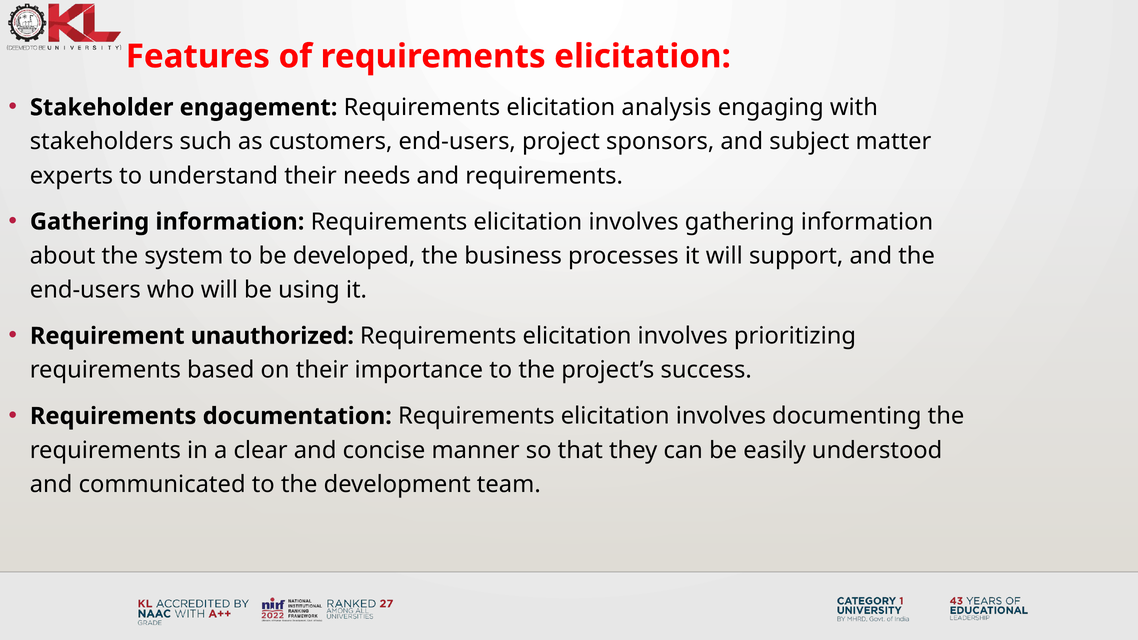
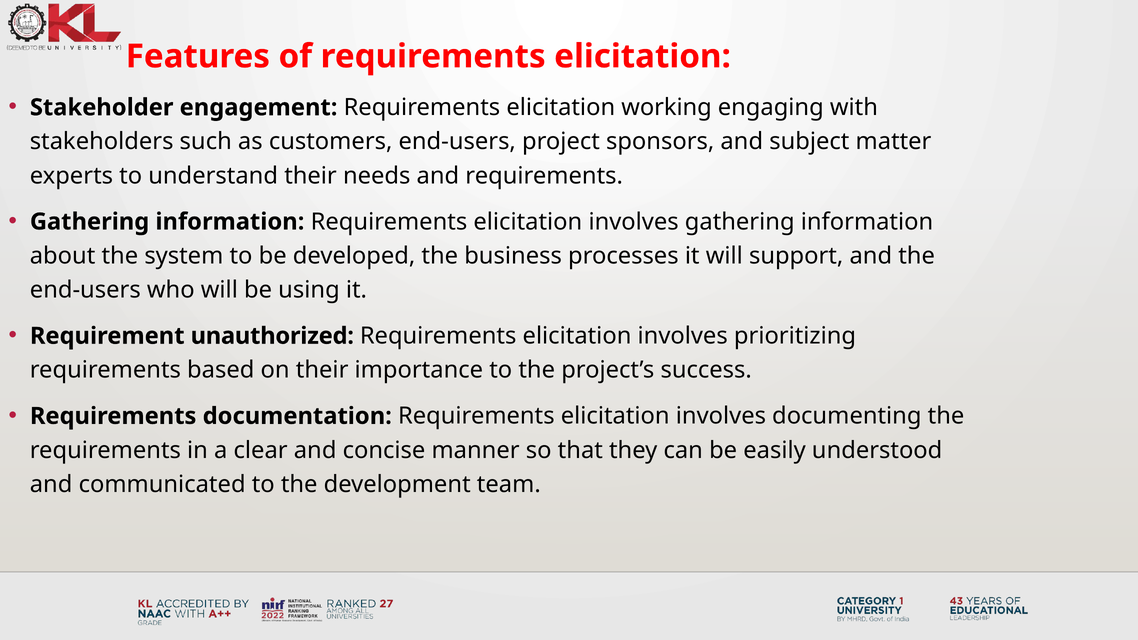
analysis: analysis -> working (667, 107)
